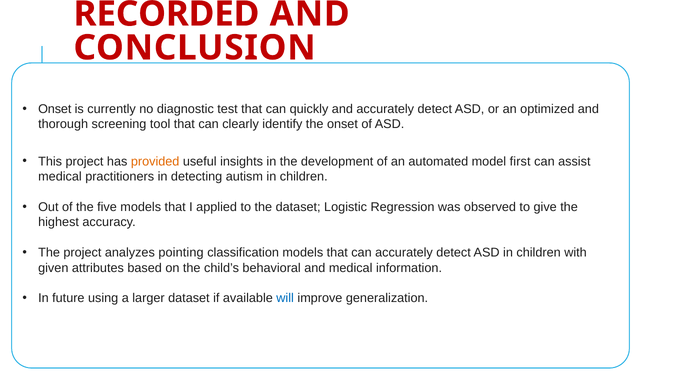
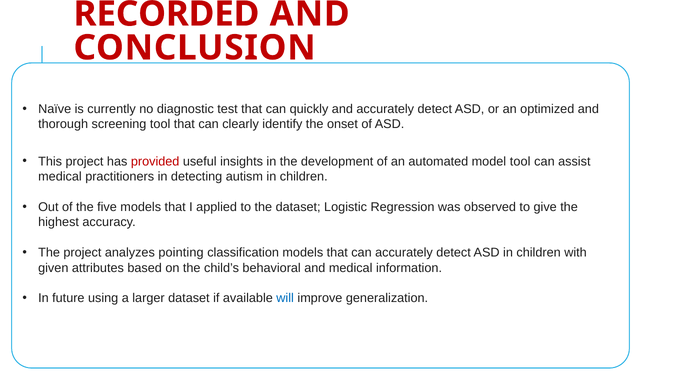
Onset: Onset -> Naïve (55, 109)
provided colour: orange -> red (155, 161)
model first: first -> tool (520, 161)
